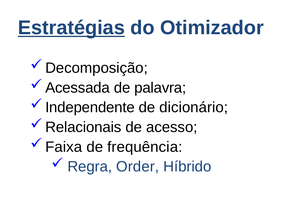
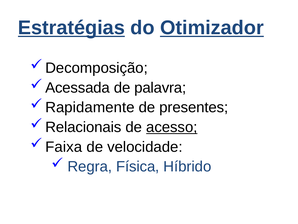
Otimizador underline: none -> present (212, 28)
Independente: Independente -> Rapidamente (90, 107)
dicionário: dicionário -> presentes (194, 107)
acesso underline: none -> present (172, 127)
frequência: frequência -> velocidade (145, 147)
Order: Order -> Física (138, 166)
